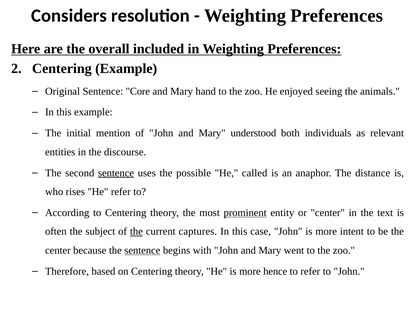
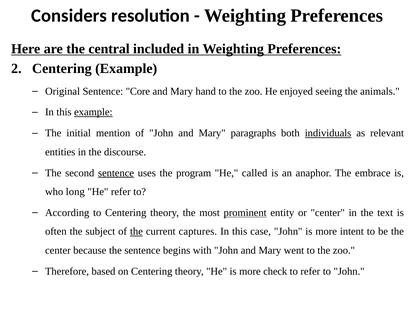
overall: overall -> central (109, 49)
example underline: none -> present (93, 112)
understood: understood -> paragraphs (253, 133)
individuals underline: none -> present (328, 133)
possible: possible -> program (194, 173)
distance: distance -> embrace (373, 173)
rises: rises -> long (75, 192)
sentence underline: present -> none (142, 251)
hence: hence -> check (275, 271)
